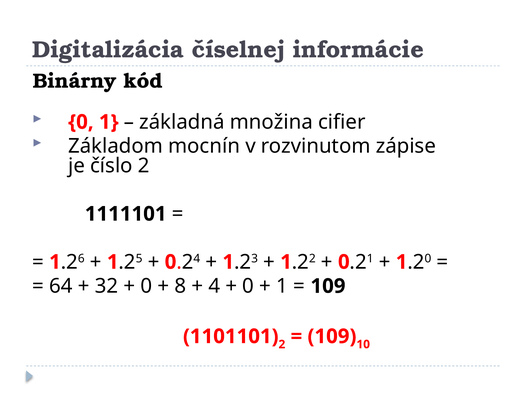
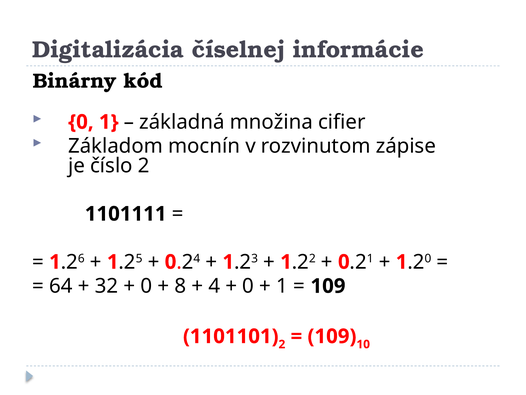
1111101: 1111101 -> 1101111 (126, 214)
